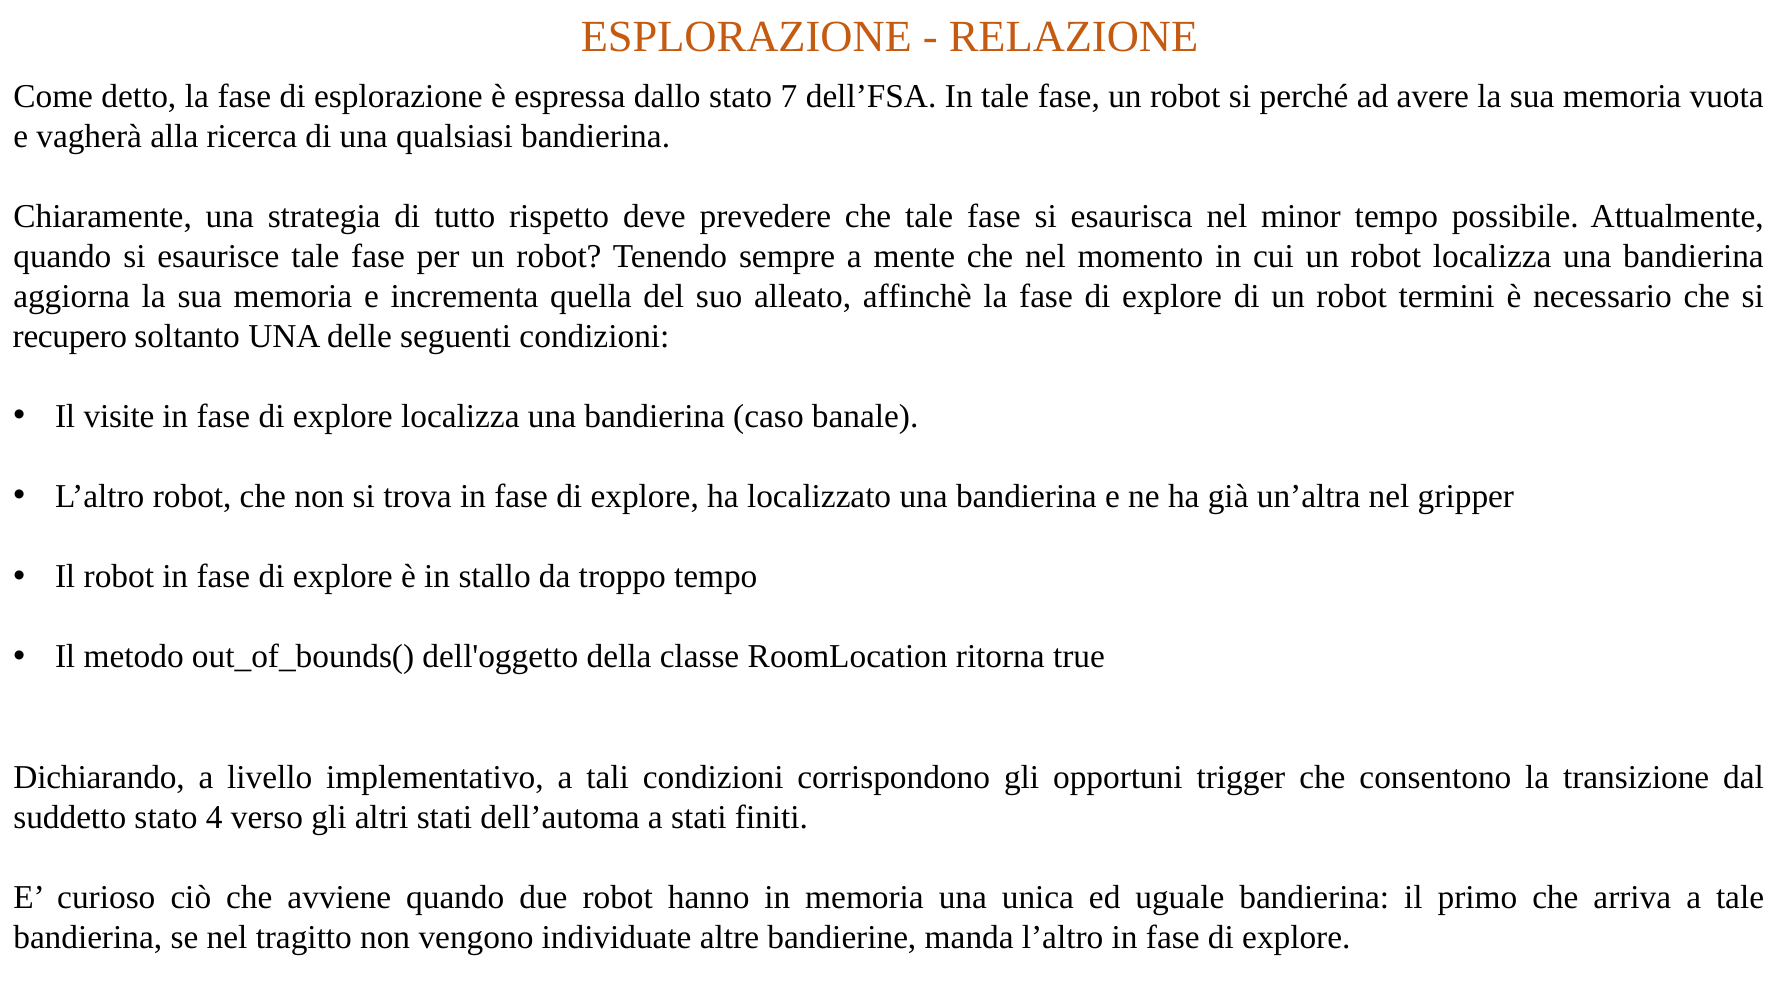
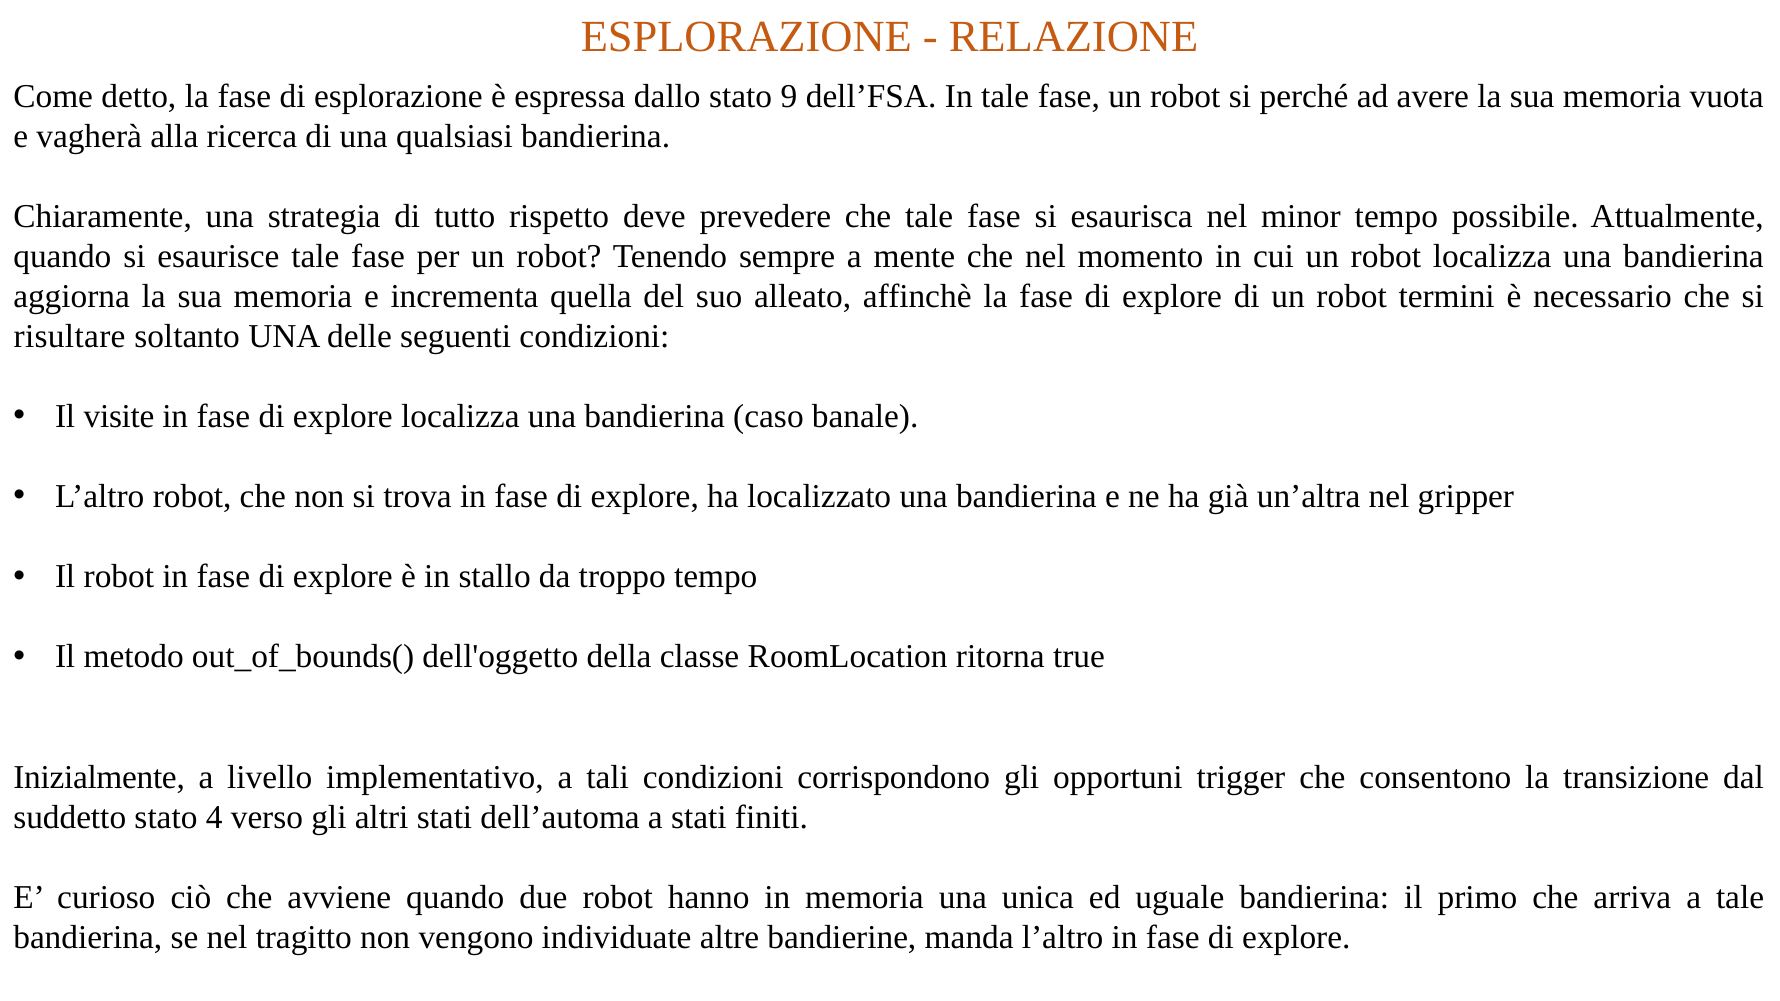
7: 7 -> 9 (789, 96)
recupero: recupero -> risultare (70, 337)
Dichiarando: Dichiarando -> Inizialmente (99, 777)
